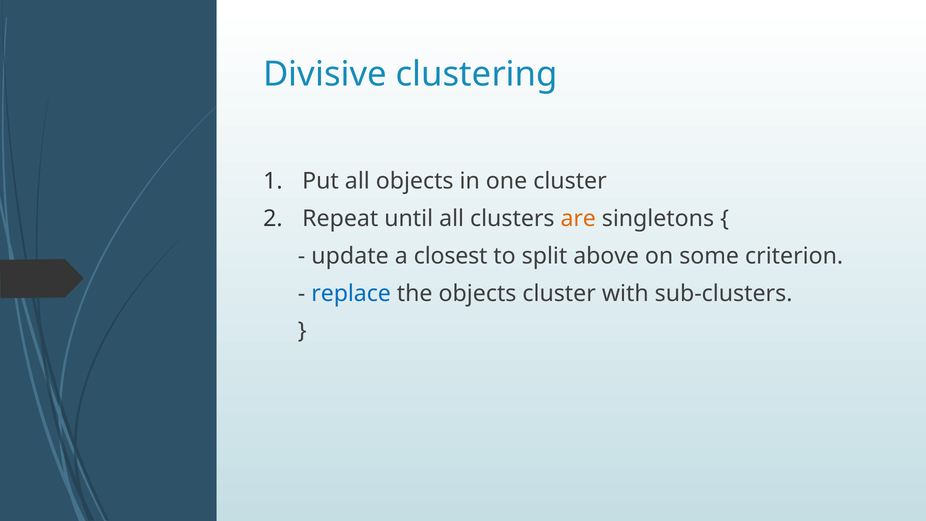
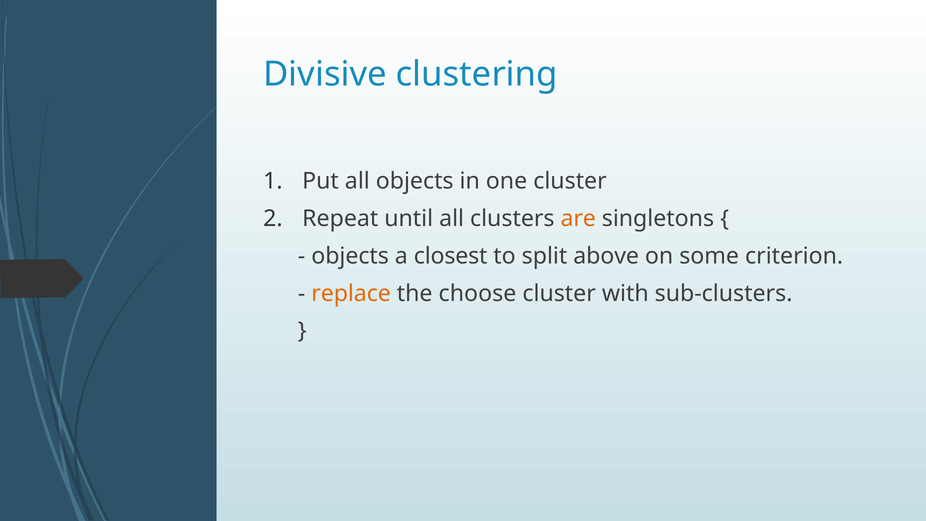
update: update -> objects (350, 256)
replace colour: blue -> orange (351, 293)
the objects: objects -> choose (478, 293)
